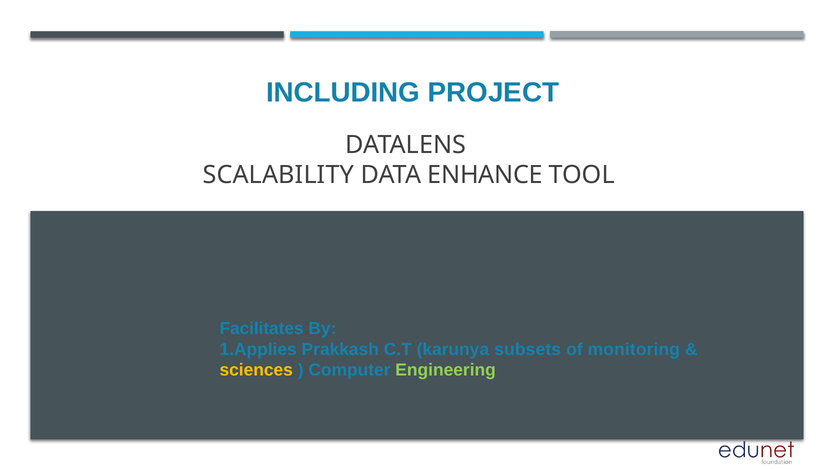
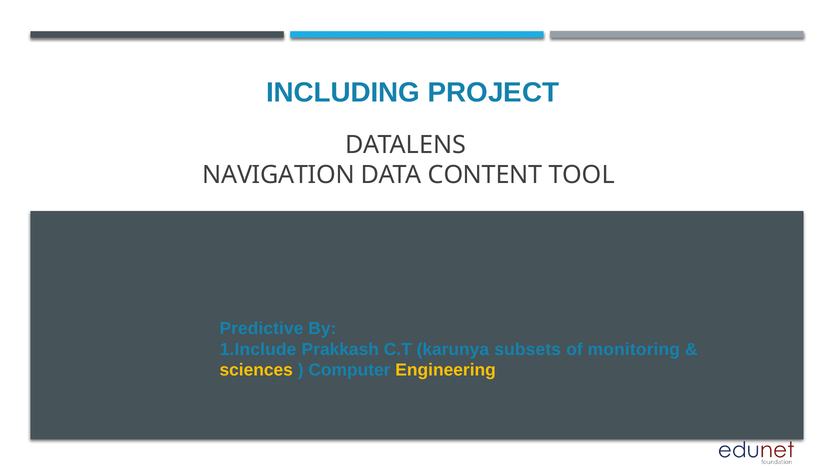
SCALABILITY: SCALABILITY -> NAVIGATION (279, 175)
ENHANCE: ENHANCE -> CONTENT (485, 175)
Facilitates: Facilitates -> Predictive (261, 329)
1.Applies: 1.Applies -> 1.Include (258, 349)
Engineering colour: light green -> yellow (446, 370)
